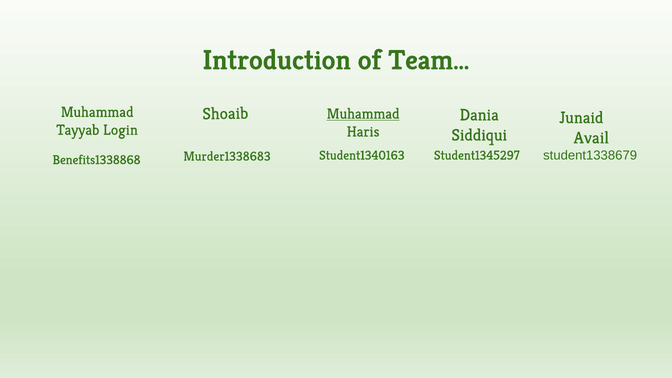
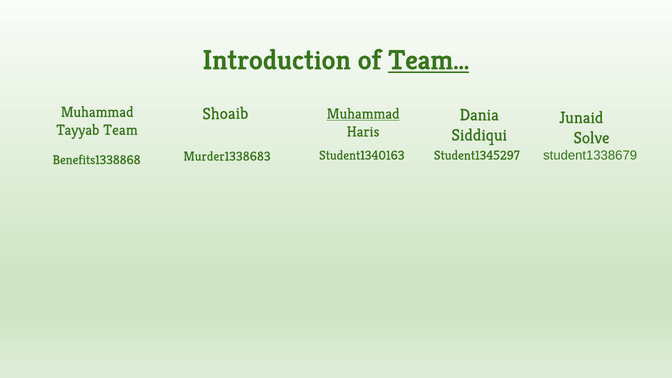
Team… underline: none -> present (429, 60)
Login: Login -> Team (120, 130)
Avail: Avail -> Solve (591, 138)
